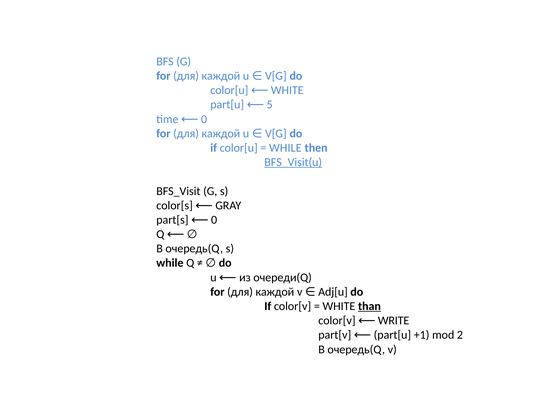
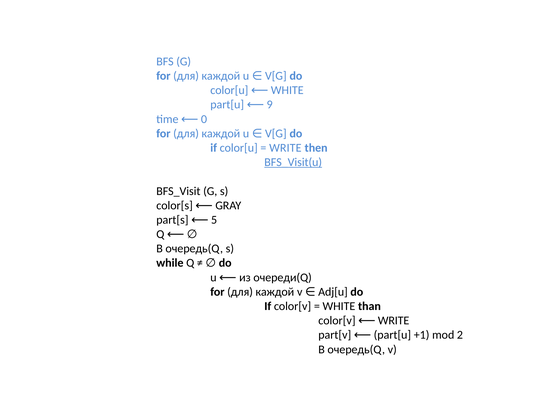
5: 5 -> 9 (270, 105)
WHILE: WHILE -> WRITE (285, 148)
part[s 0: 0 -> 5 (214, 220)
than underline: present -> none (369, 306)
